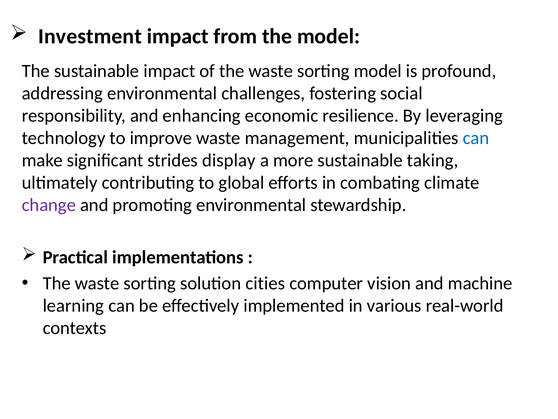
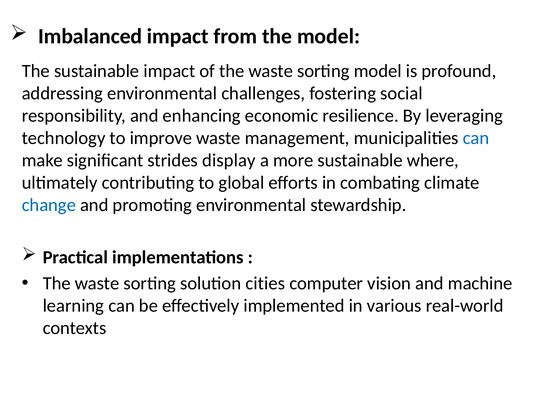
Investment: Investment -> Imbalanced (90, 36)
taking: taking -> where (433, 160)
change colour: purple -> blue (49, 205)
